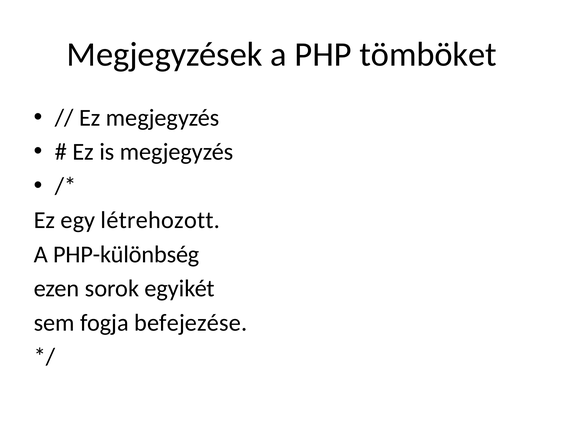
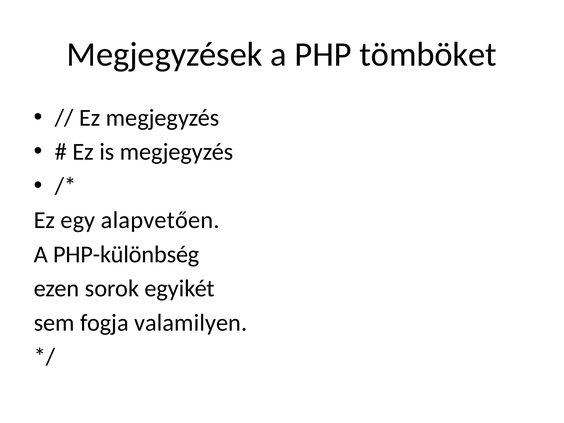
létrehozott: létrehozott -> alapvetően (160, 220)
befejezése: befejezése -> valamilyen (191, 323)
